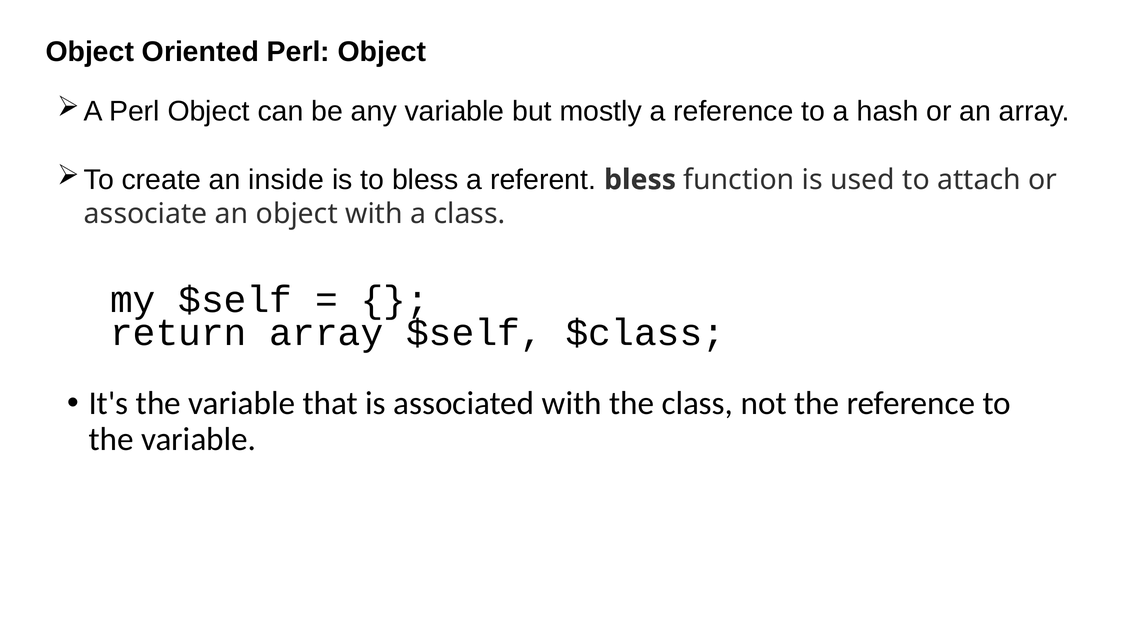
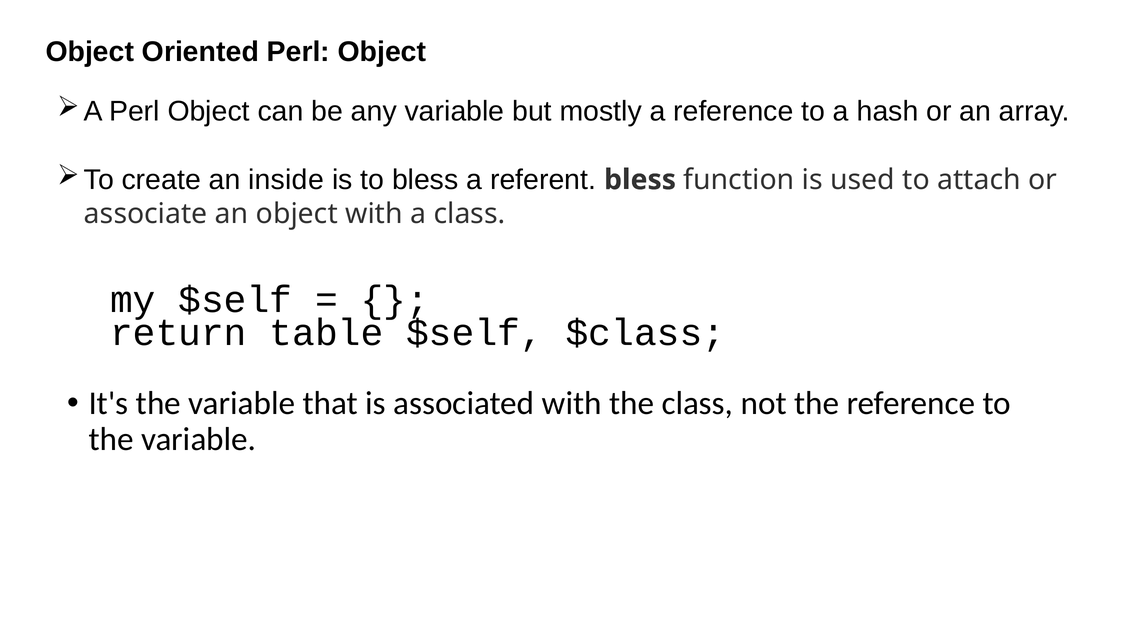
return array: array -> table (326, 333)
